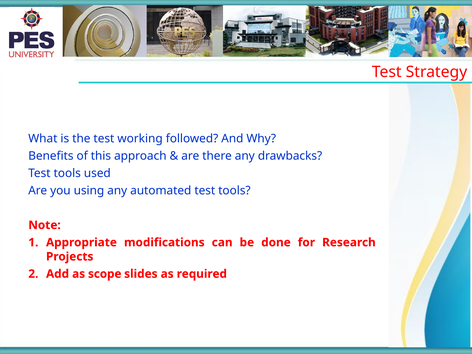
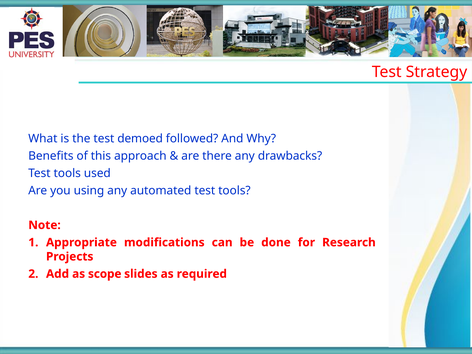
working: working -> demoed (140, 139)
